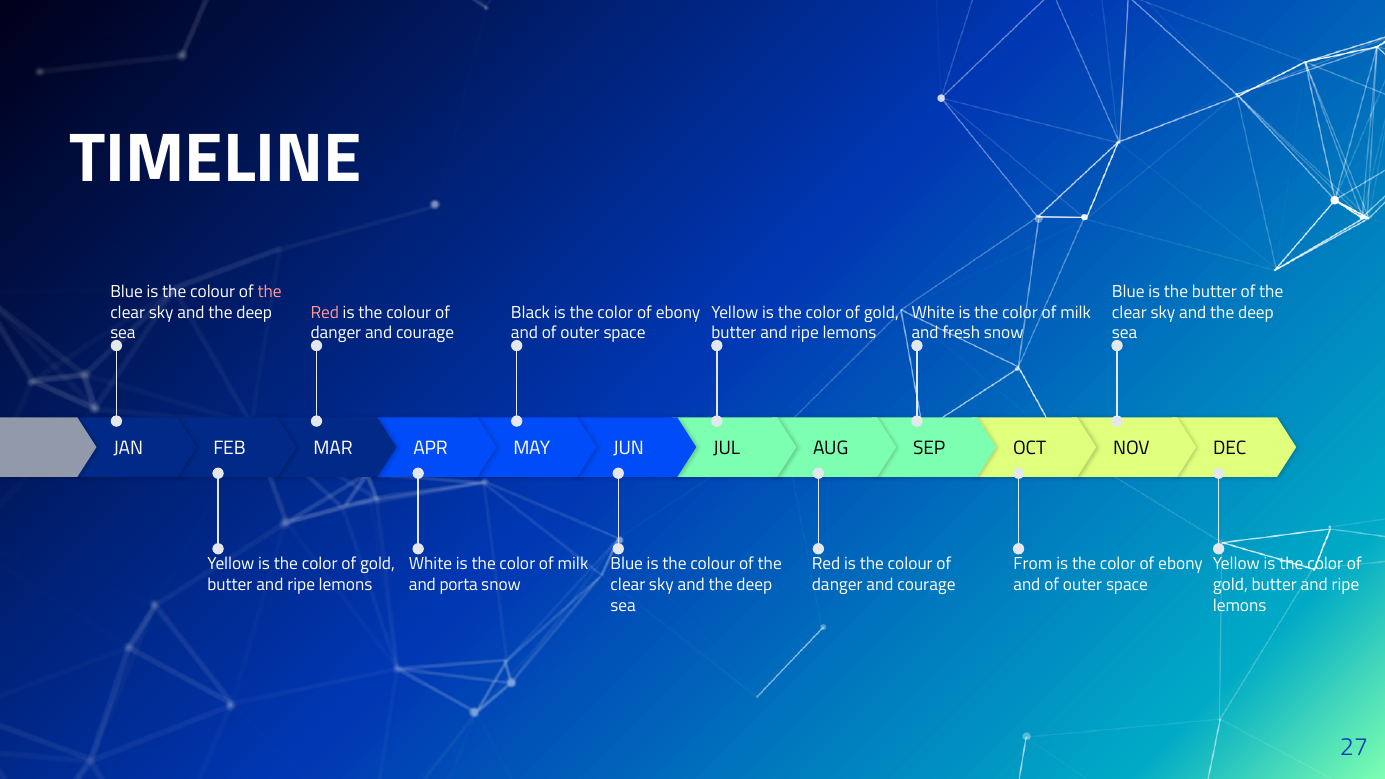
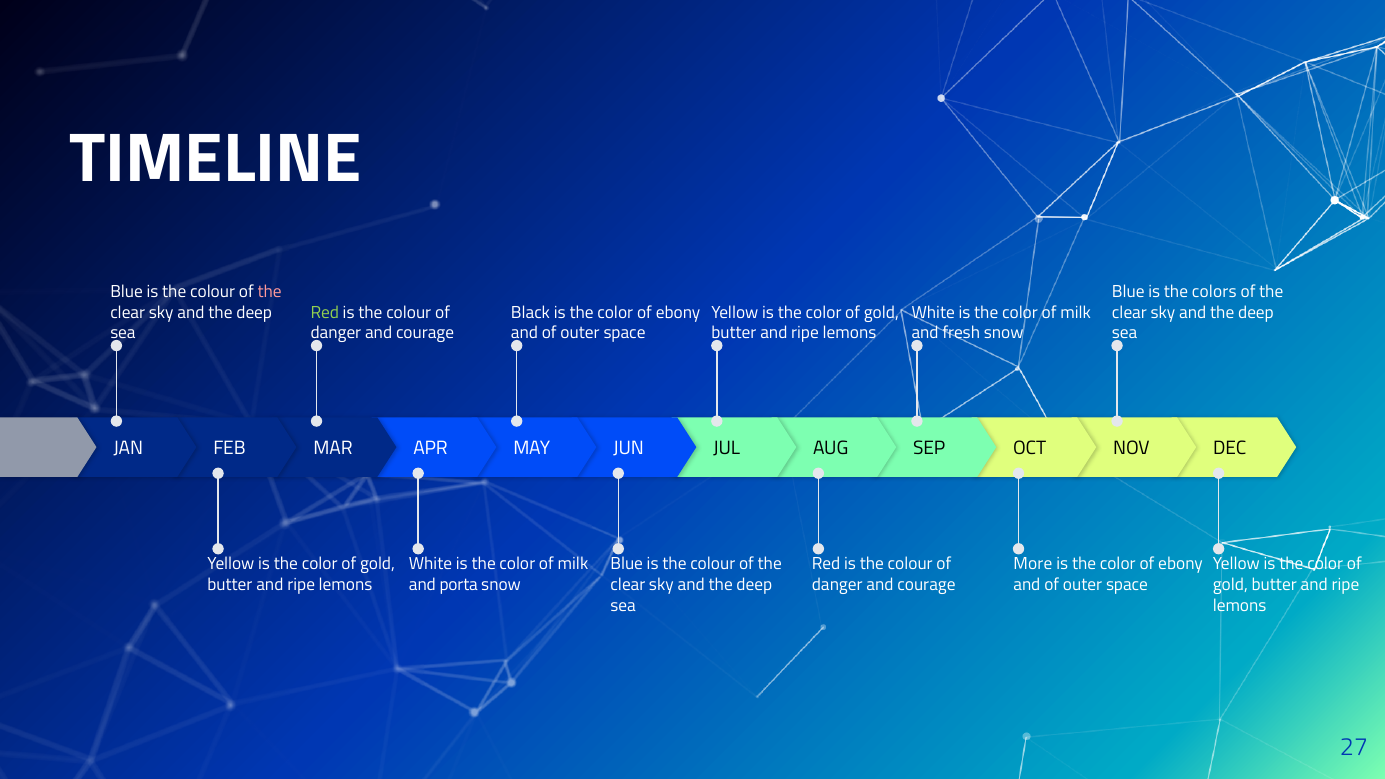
the butter: butter -> colors (1214, 292)
Red colour: pink -> light green (325, 312)
From: From -> More (1033, 564)
